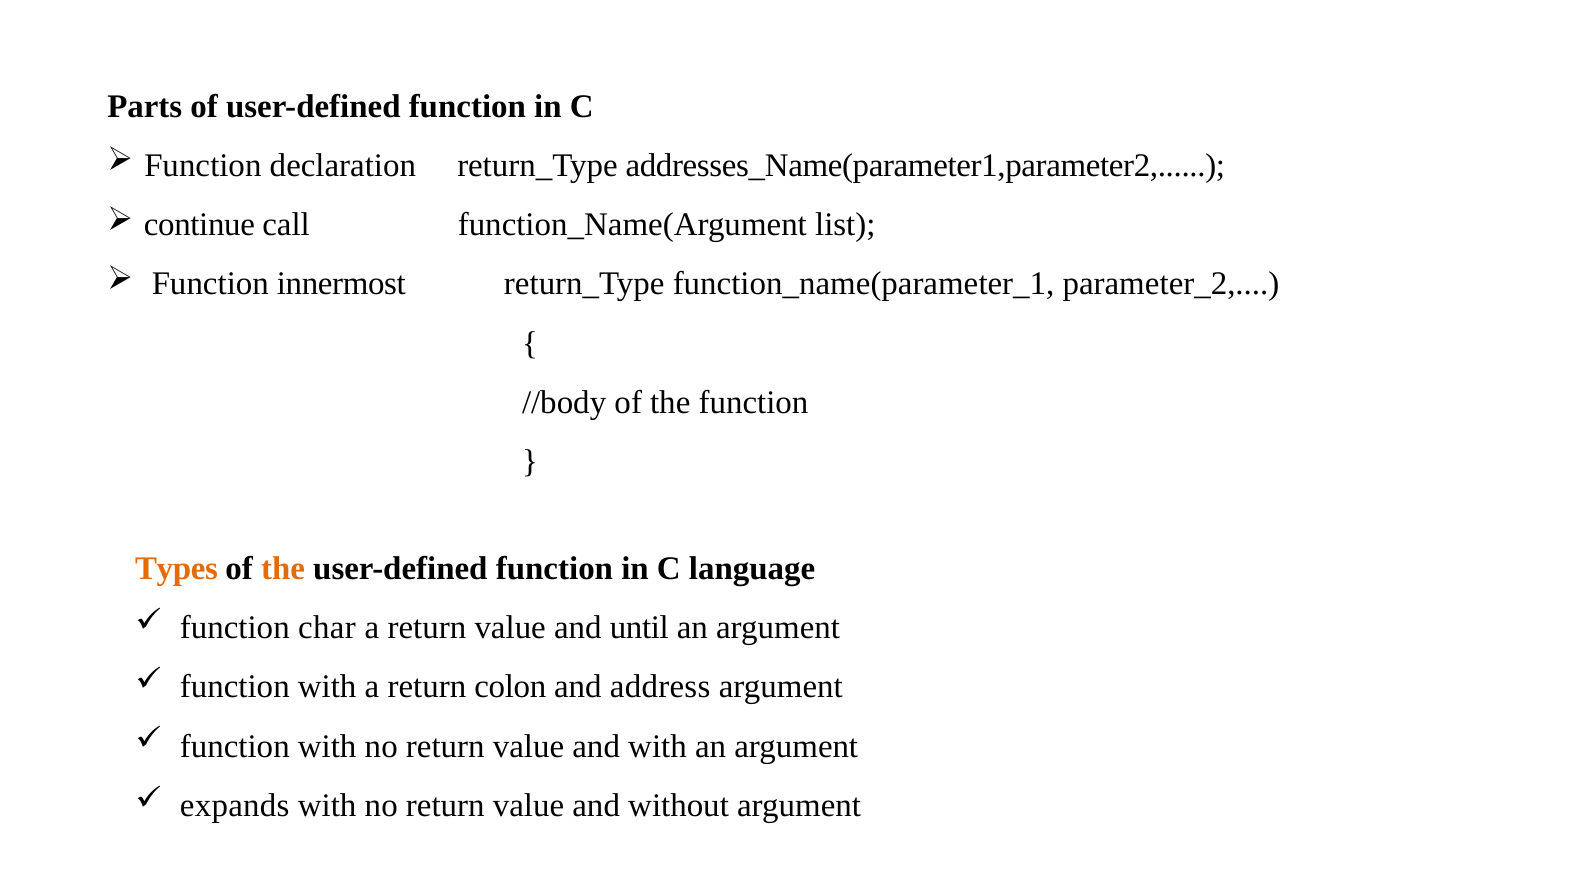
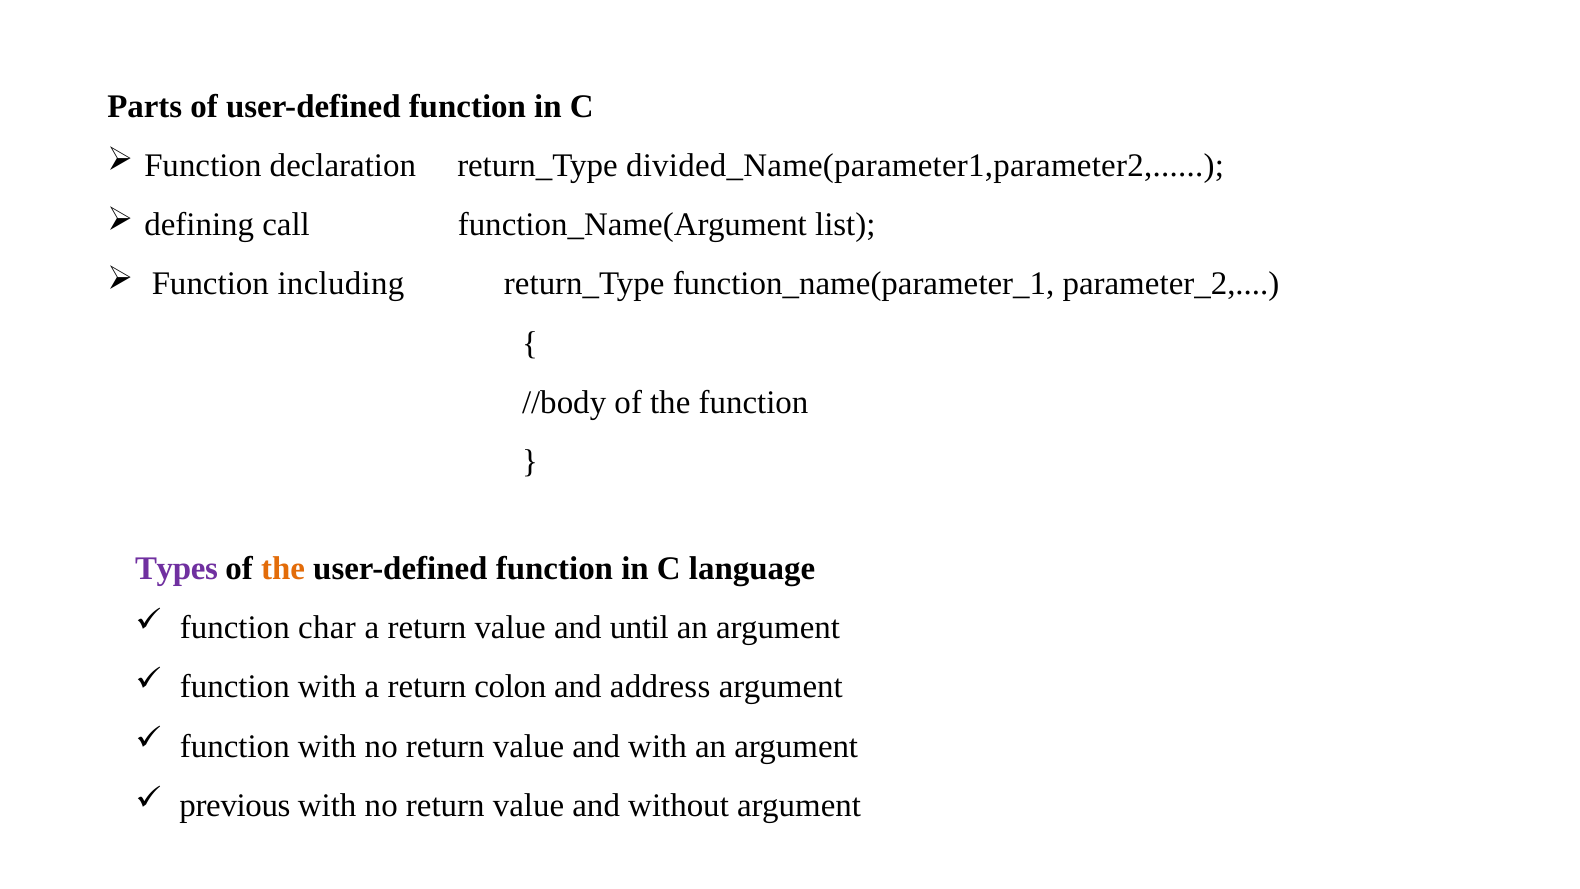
addresses_Name(parameter1,parameter2: addresses_Name(parameter1,parameter2 -> divided_Name(parameter1,parameter2 (925, 165)
continue: continue -> defining (199, 225)
innermost: innermost -> including (341, 284)
Types colour: orange -> purple (176, 568)
expands: expands -> previous (235, 805)
